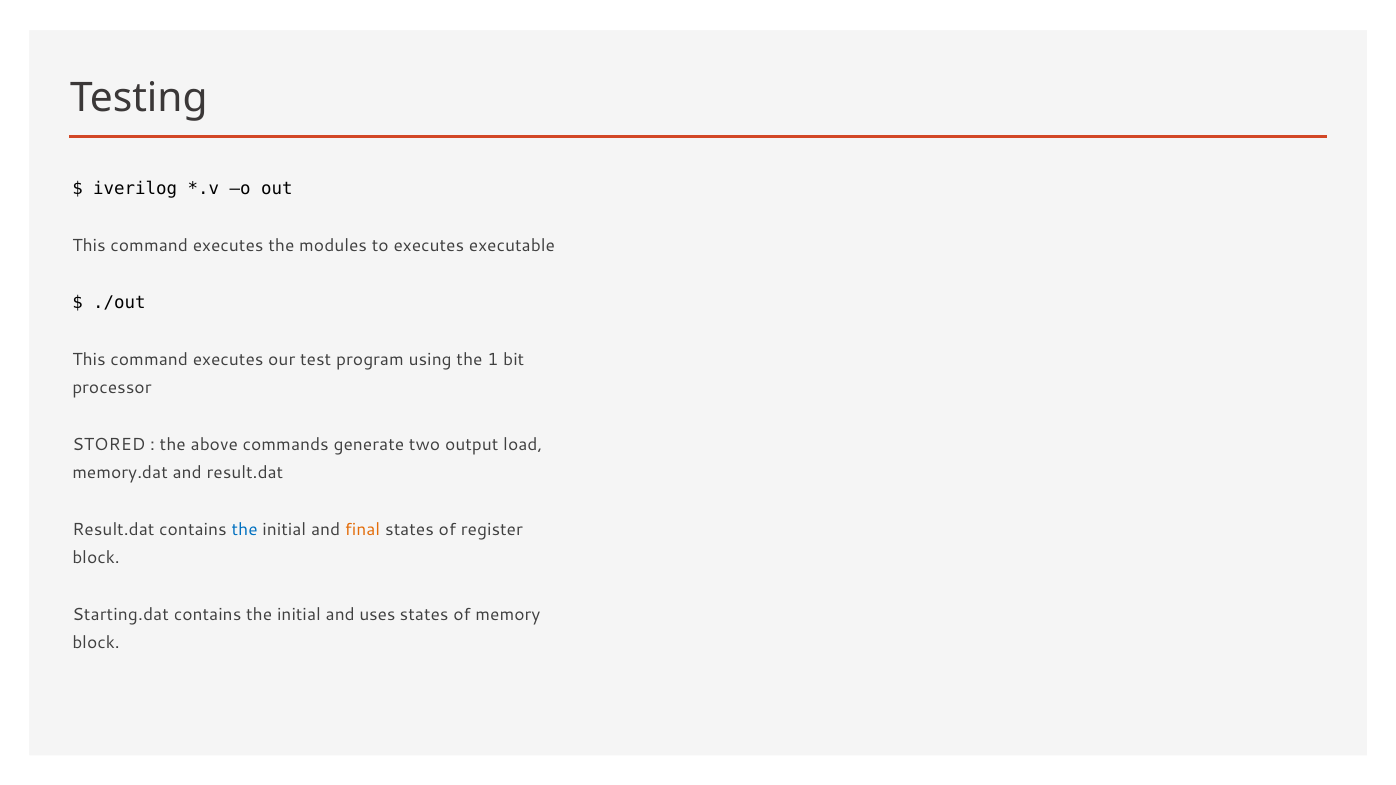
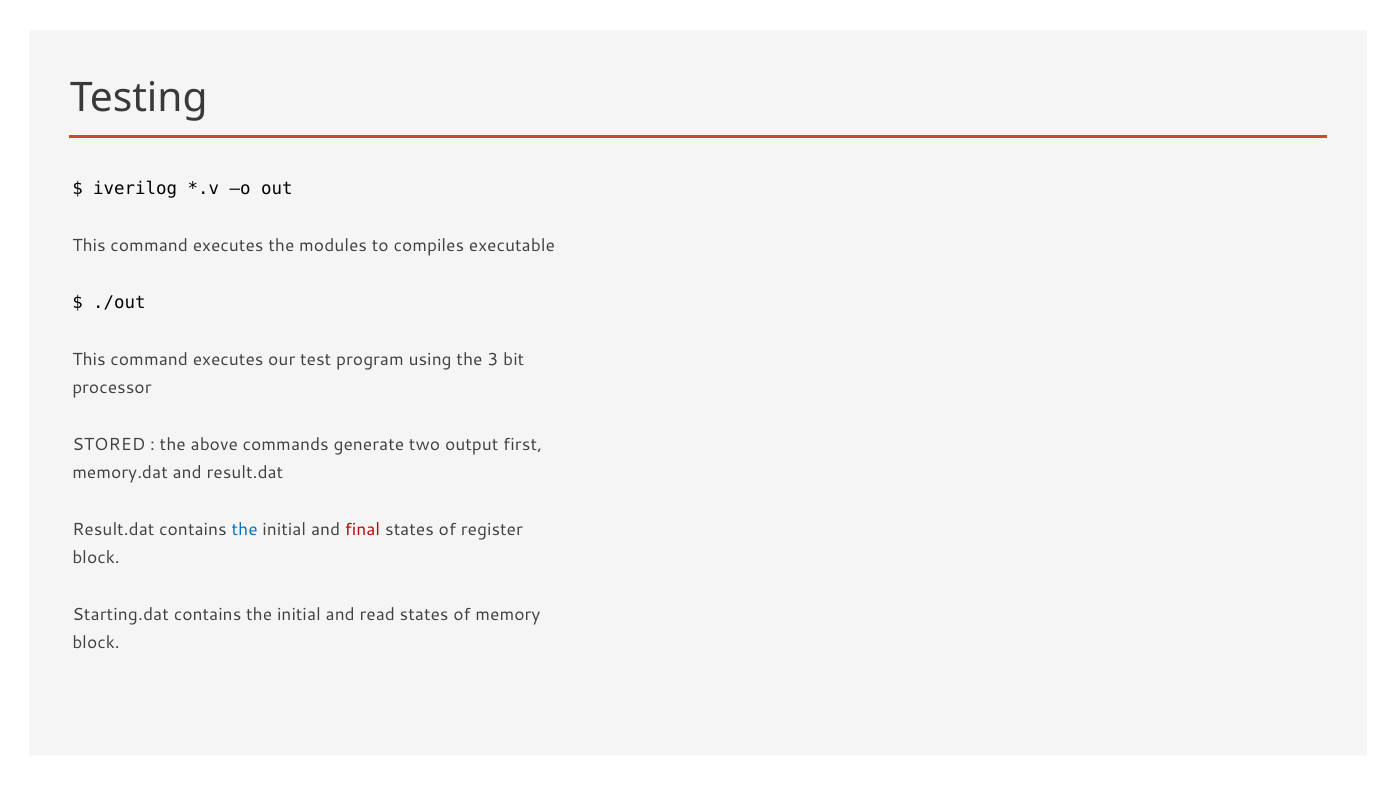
to executes: executes -> compiles (429, 246)
1: 1 -> 3 (493, 359)
load: load -> first (523, 445)
final colour: orange -> red (363, 530)
uses: uses -> read (377, 615)
